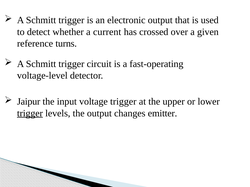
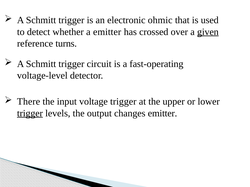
electronic output: output -> ohmic (160, 20)
a current: current -> emitter (107, 32)
given underline: none -> present (208, 32)
Jaipur: Jaipur -> There (29, 102)
